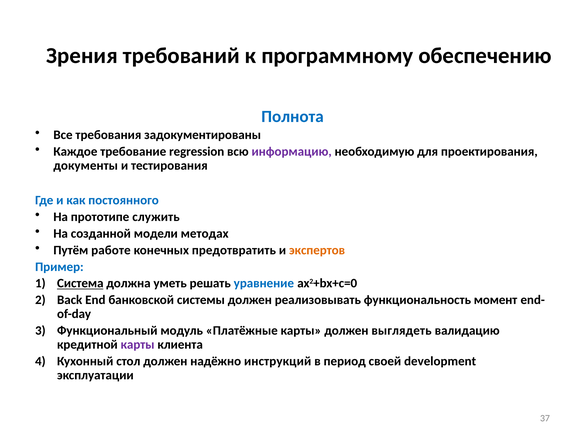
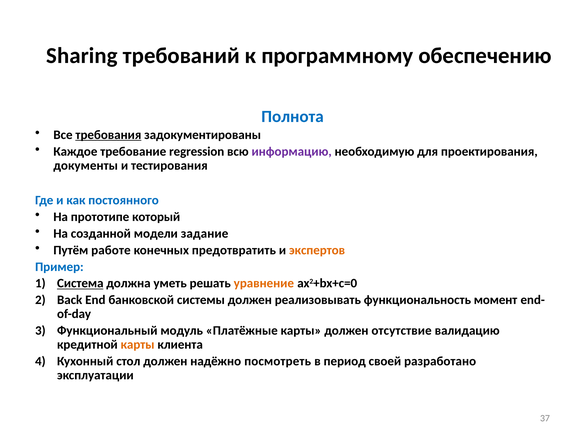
Зрения: Зрения -> Sharing (82, 56)
требования underline: none -> present (108, 135)
служить: служить -> который (156, 217)
методах: методах -> задание (205, 234)
уравнение colour: blue -> orange (264, 284)
выглядеть: выглядеть -> отсутствие (402, 331)
карты colour: purple -> orange (138, 345)
инструкций: инструкций -> посмотреть (278, 362)
development: development -> разработано (440, 362)
